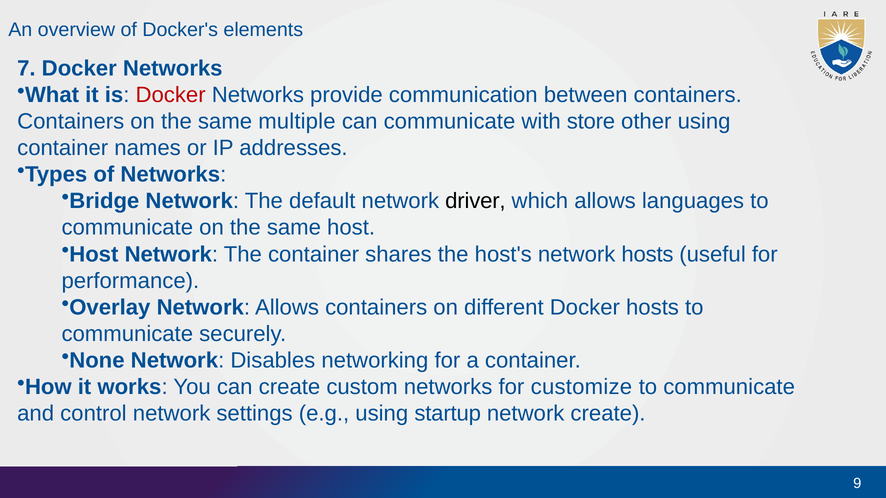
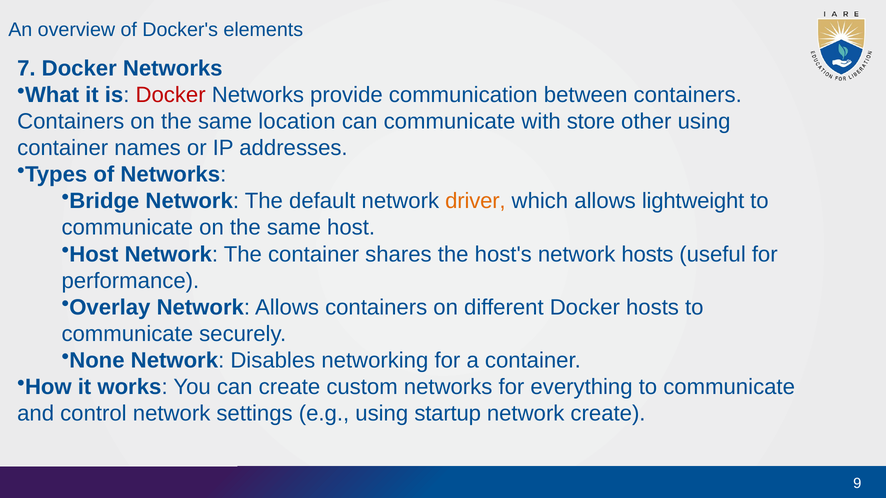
multiple: multiple -> location (297, 122)
driver colour: black -> orange (475, 201)
languages: languages -> lightweight (693, 201)
customize: customize -> everything (582, 387)
